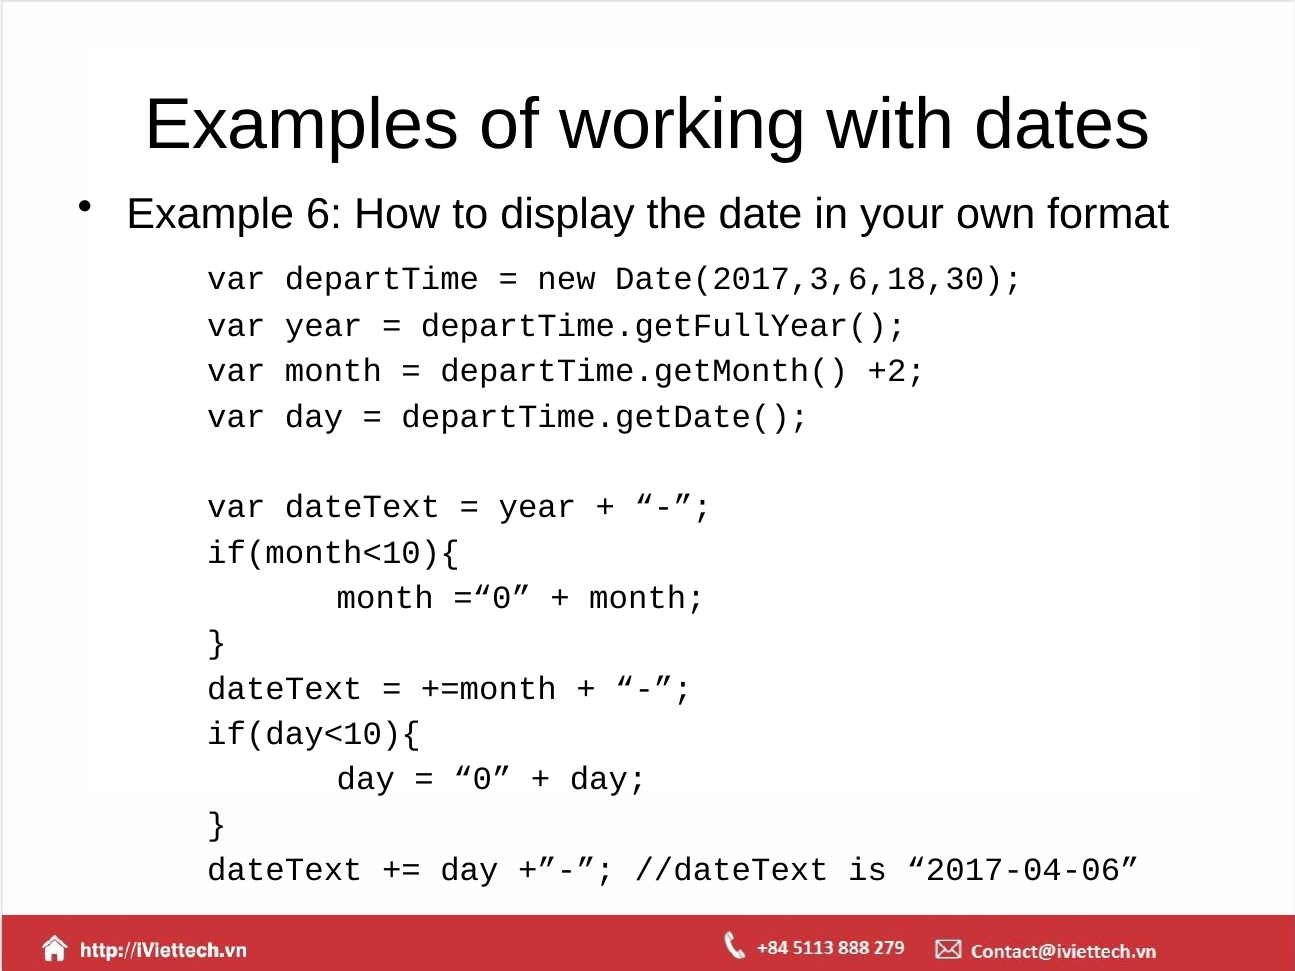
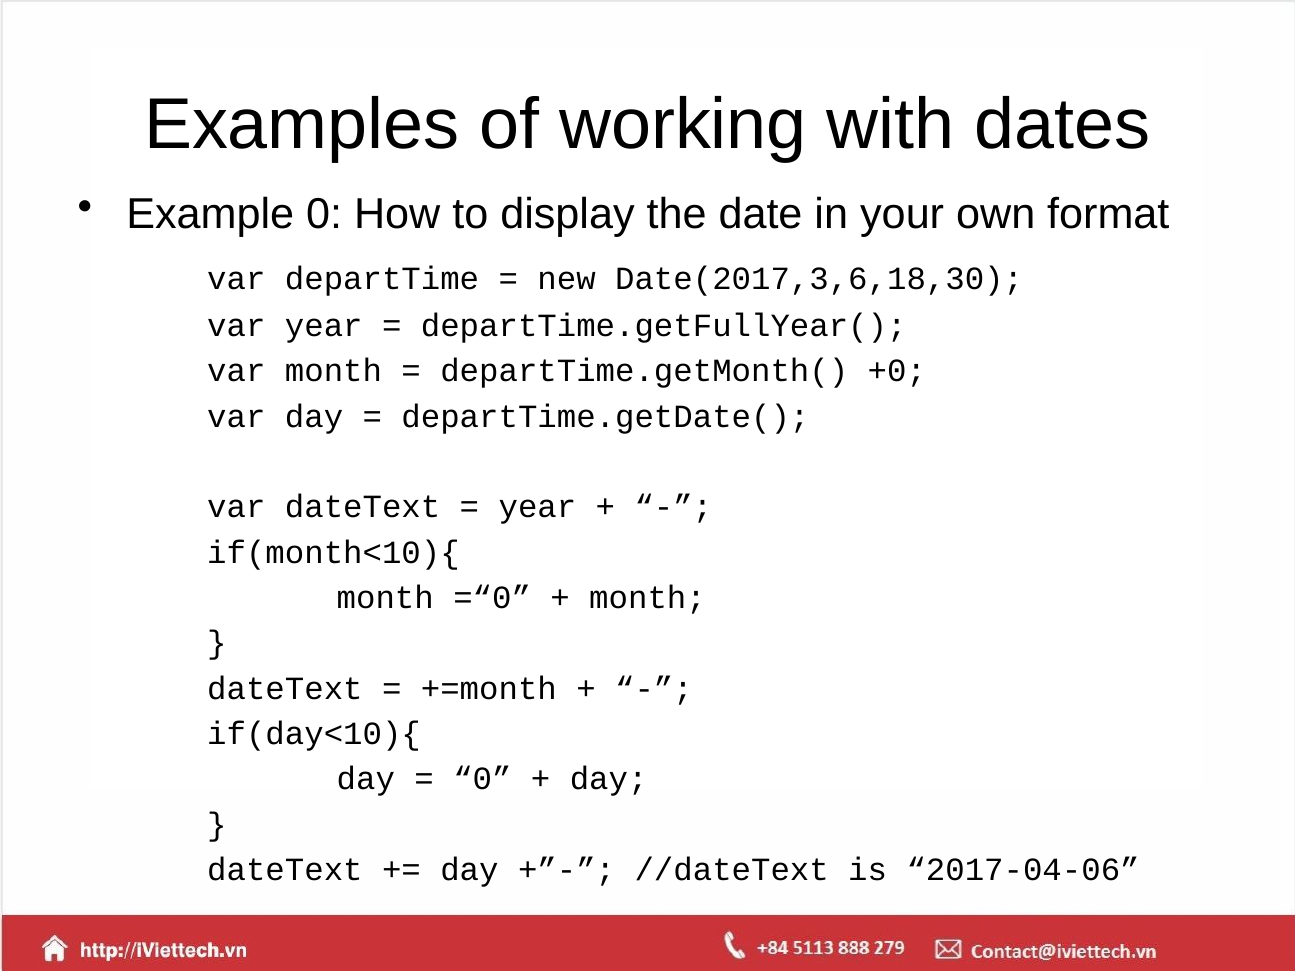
Example 6: 6 -> 0 (324, 215)
+2: +2 -> +0 (897, 371)
